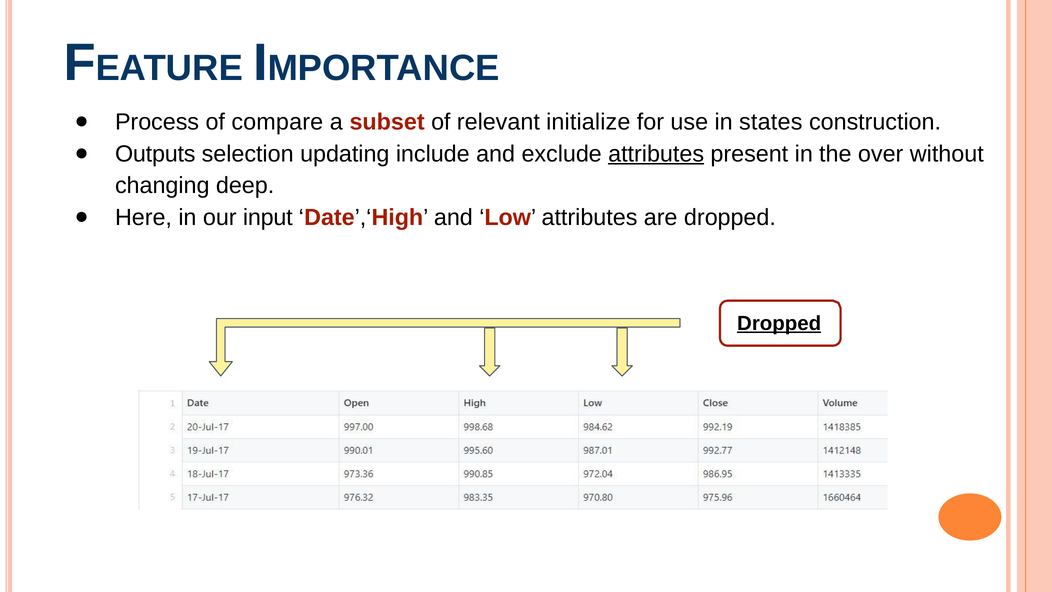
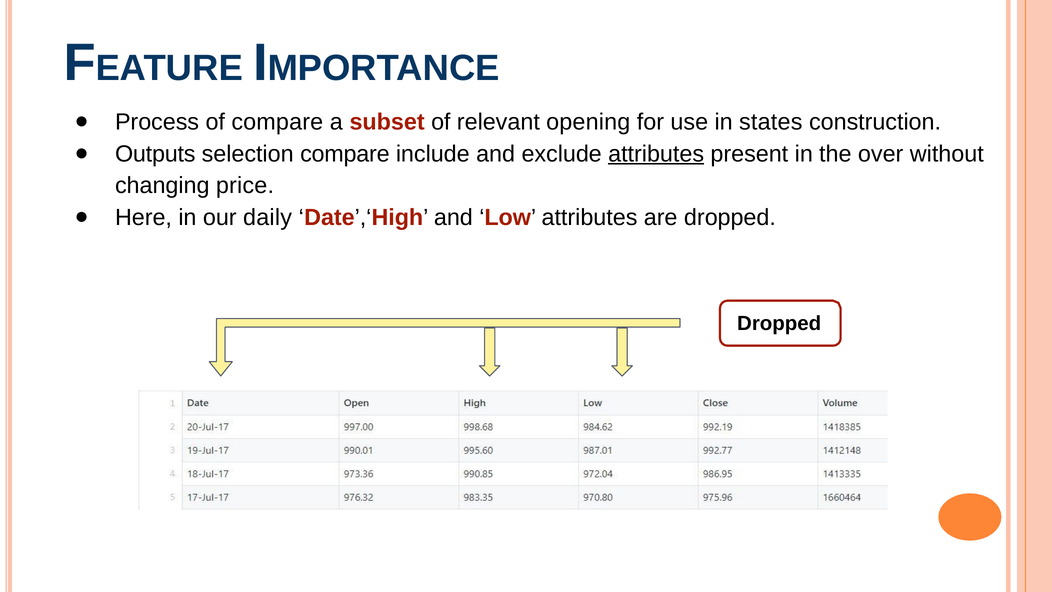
initialize: initialize -> opening (588, 122)
selection updating: updating -> compare (345, 154)
deep: deep -> price (245, 185)
input: input -> daily (268, 217)
Dropped underline: present -> none (779, 323)
